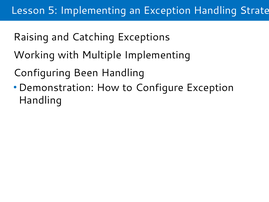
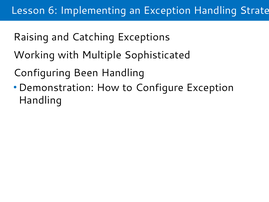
5: 5 -> 6 (53, 10)
Multiple Implementing: Implementing -> Sophisticated (157, 55)
